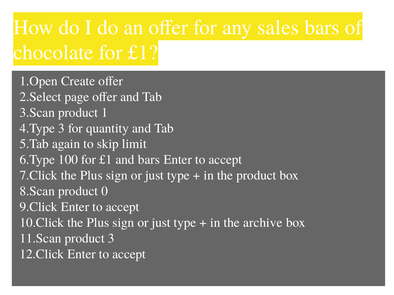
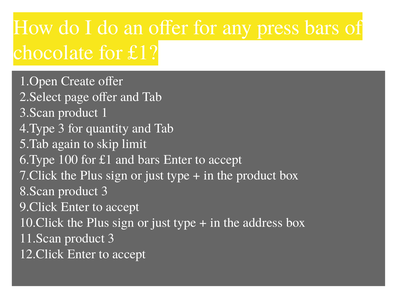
sales: sales -> press (278, 27)
0: 0 -> 3 (105, 191)
archive: archive -> address (263, 223)
